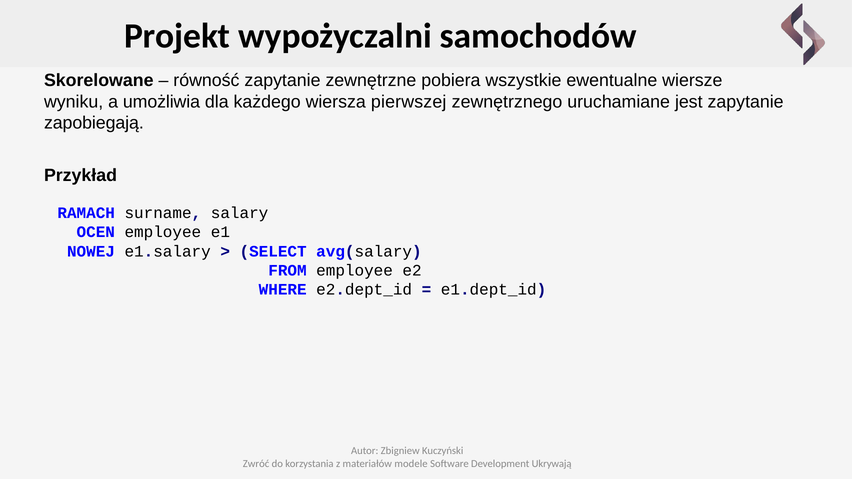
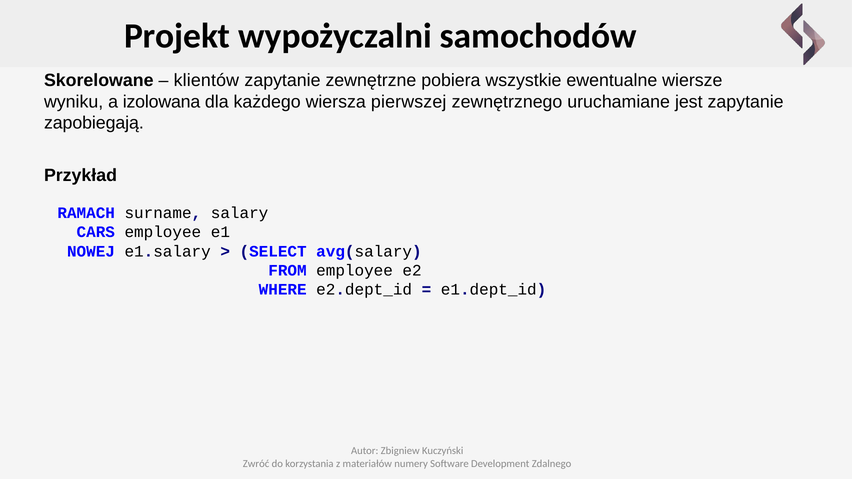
równość: równość -> klientów (206, 80)
umożliwia: umożliwia -> izolowana (162, 102)
OCEN: OCEN -> CARS (96, 232)
modele: modele -> numery (411, 464)
Ukrywają: Ukrywają -> Zdalnego (552, 464)
